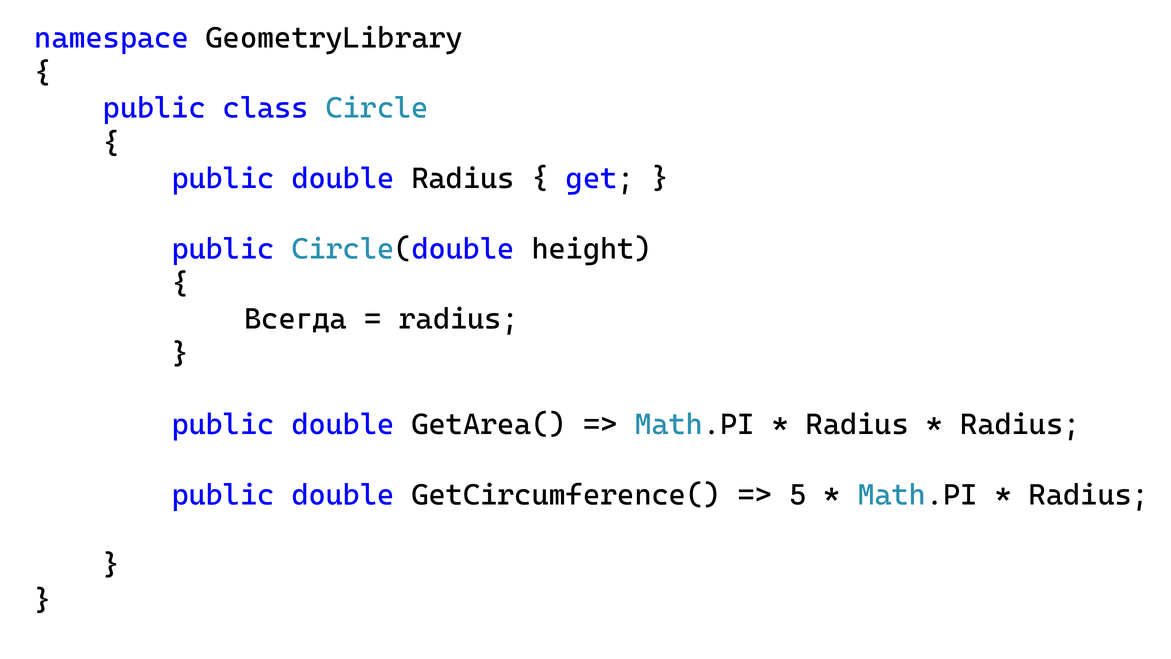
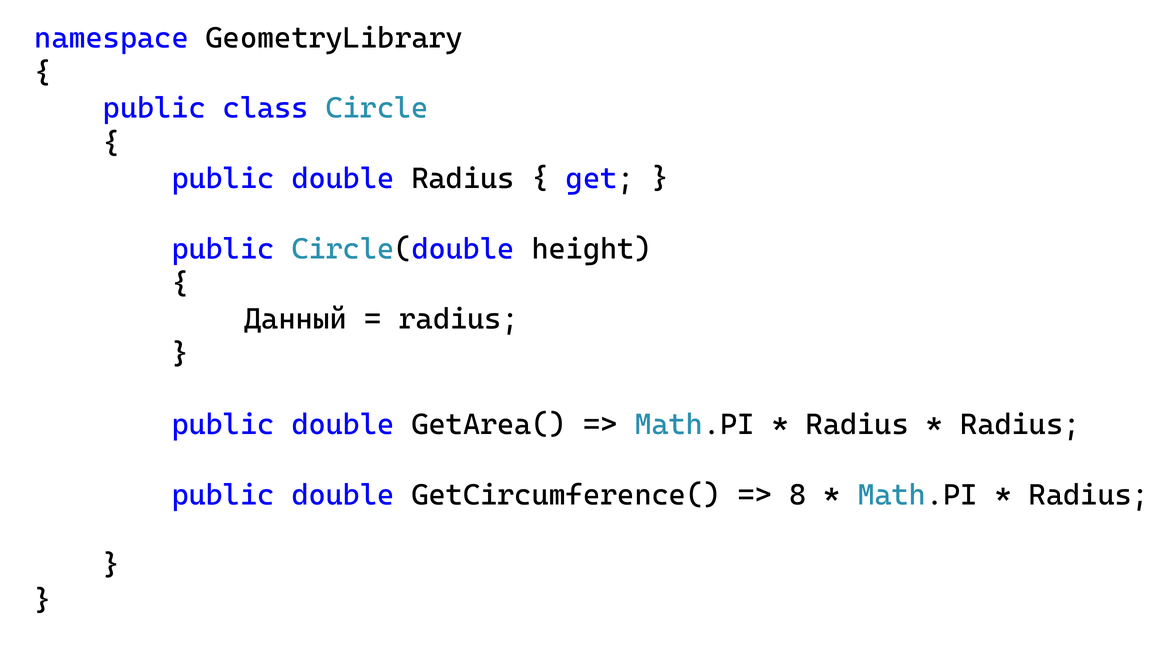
Всегда: Всегда -> Данный (296, 319)
5: 5 -> 8 (798, 495)
